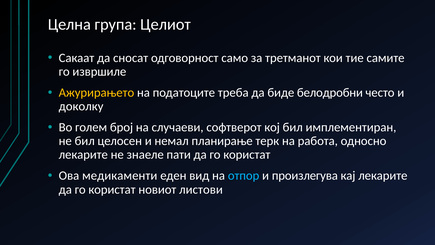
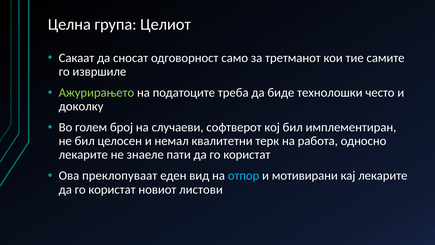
Ажурирањето colour: yellow -> light green (96, 93)
белодробни: белодробни -> технолошки (330, 93)
планирање: планирање -> квалитетни (222, 141)
медикаменти: медикаменти -> преклопуваат (120, 176)
произлегува: произлегува -> мотивирани (305, 176)
